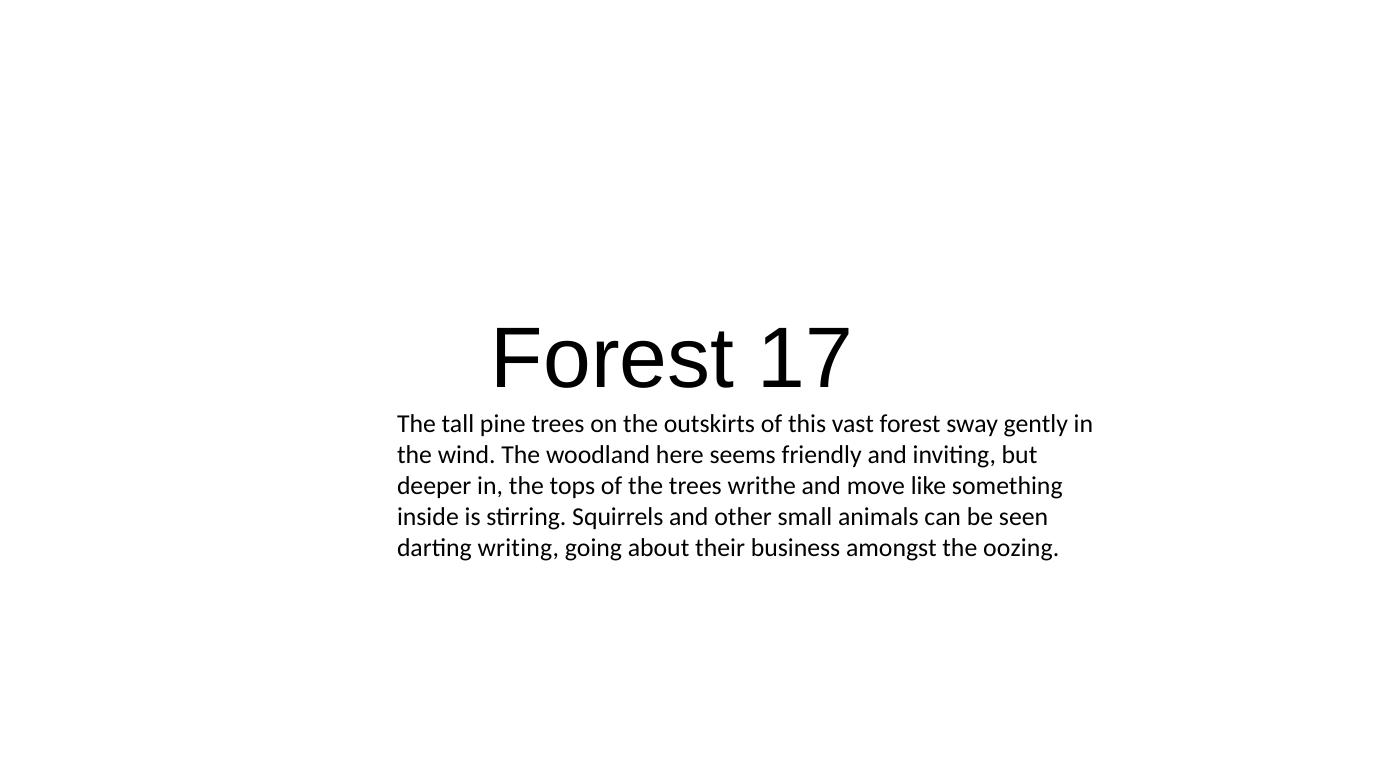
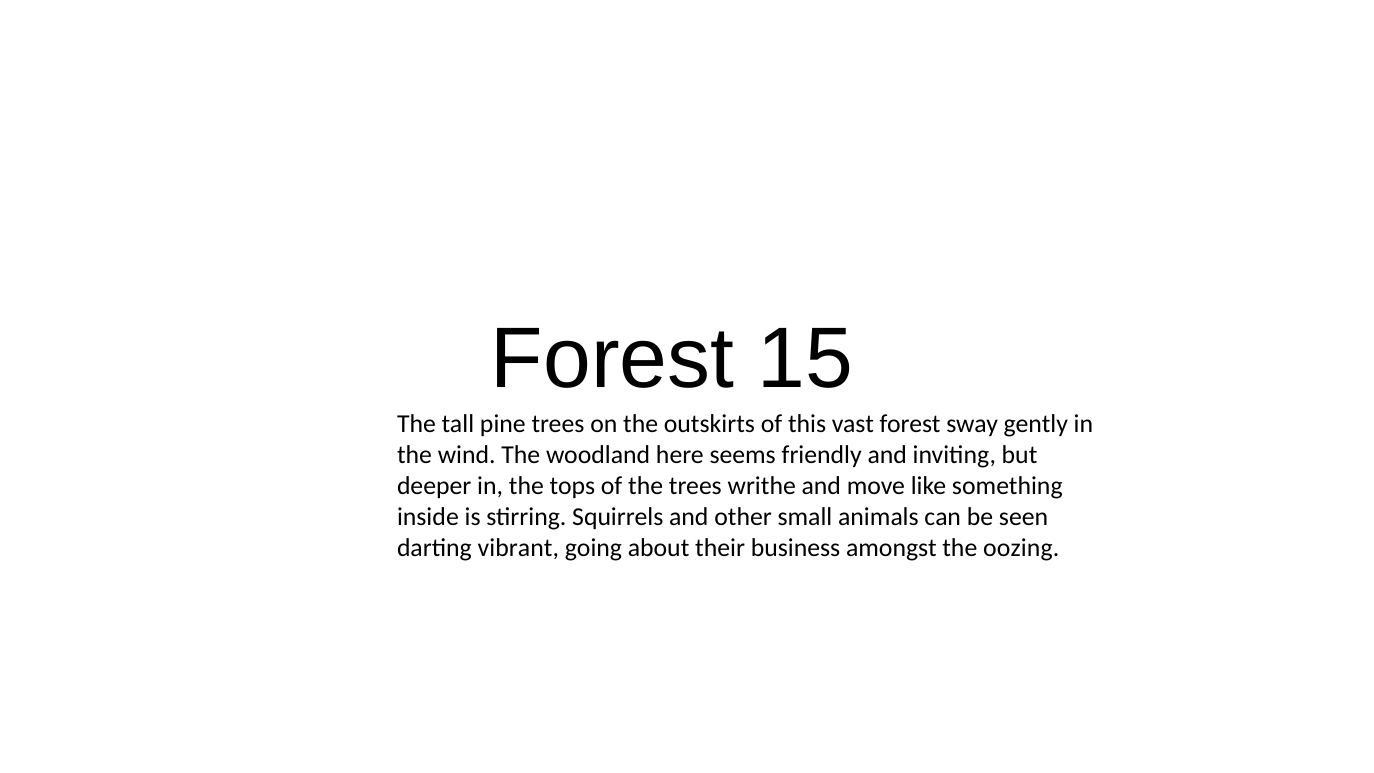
17: 17 -> 15 (806, 359)
writing: writing -> vibrant (518, 547)
